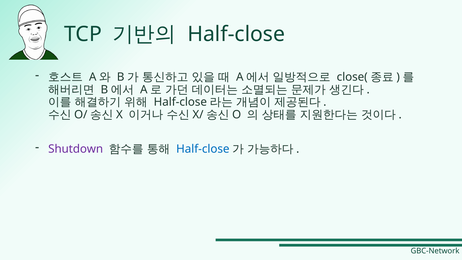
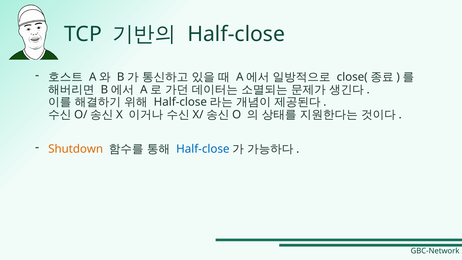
Shutdown colour: purple -> orange (76, 149)
